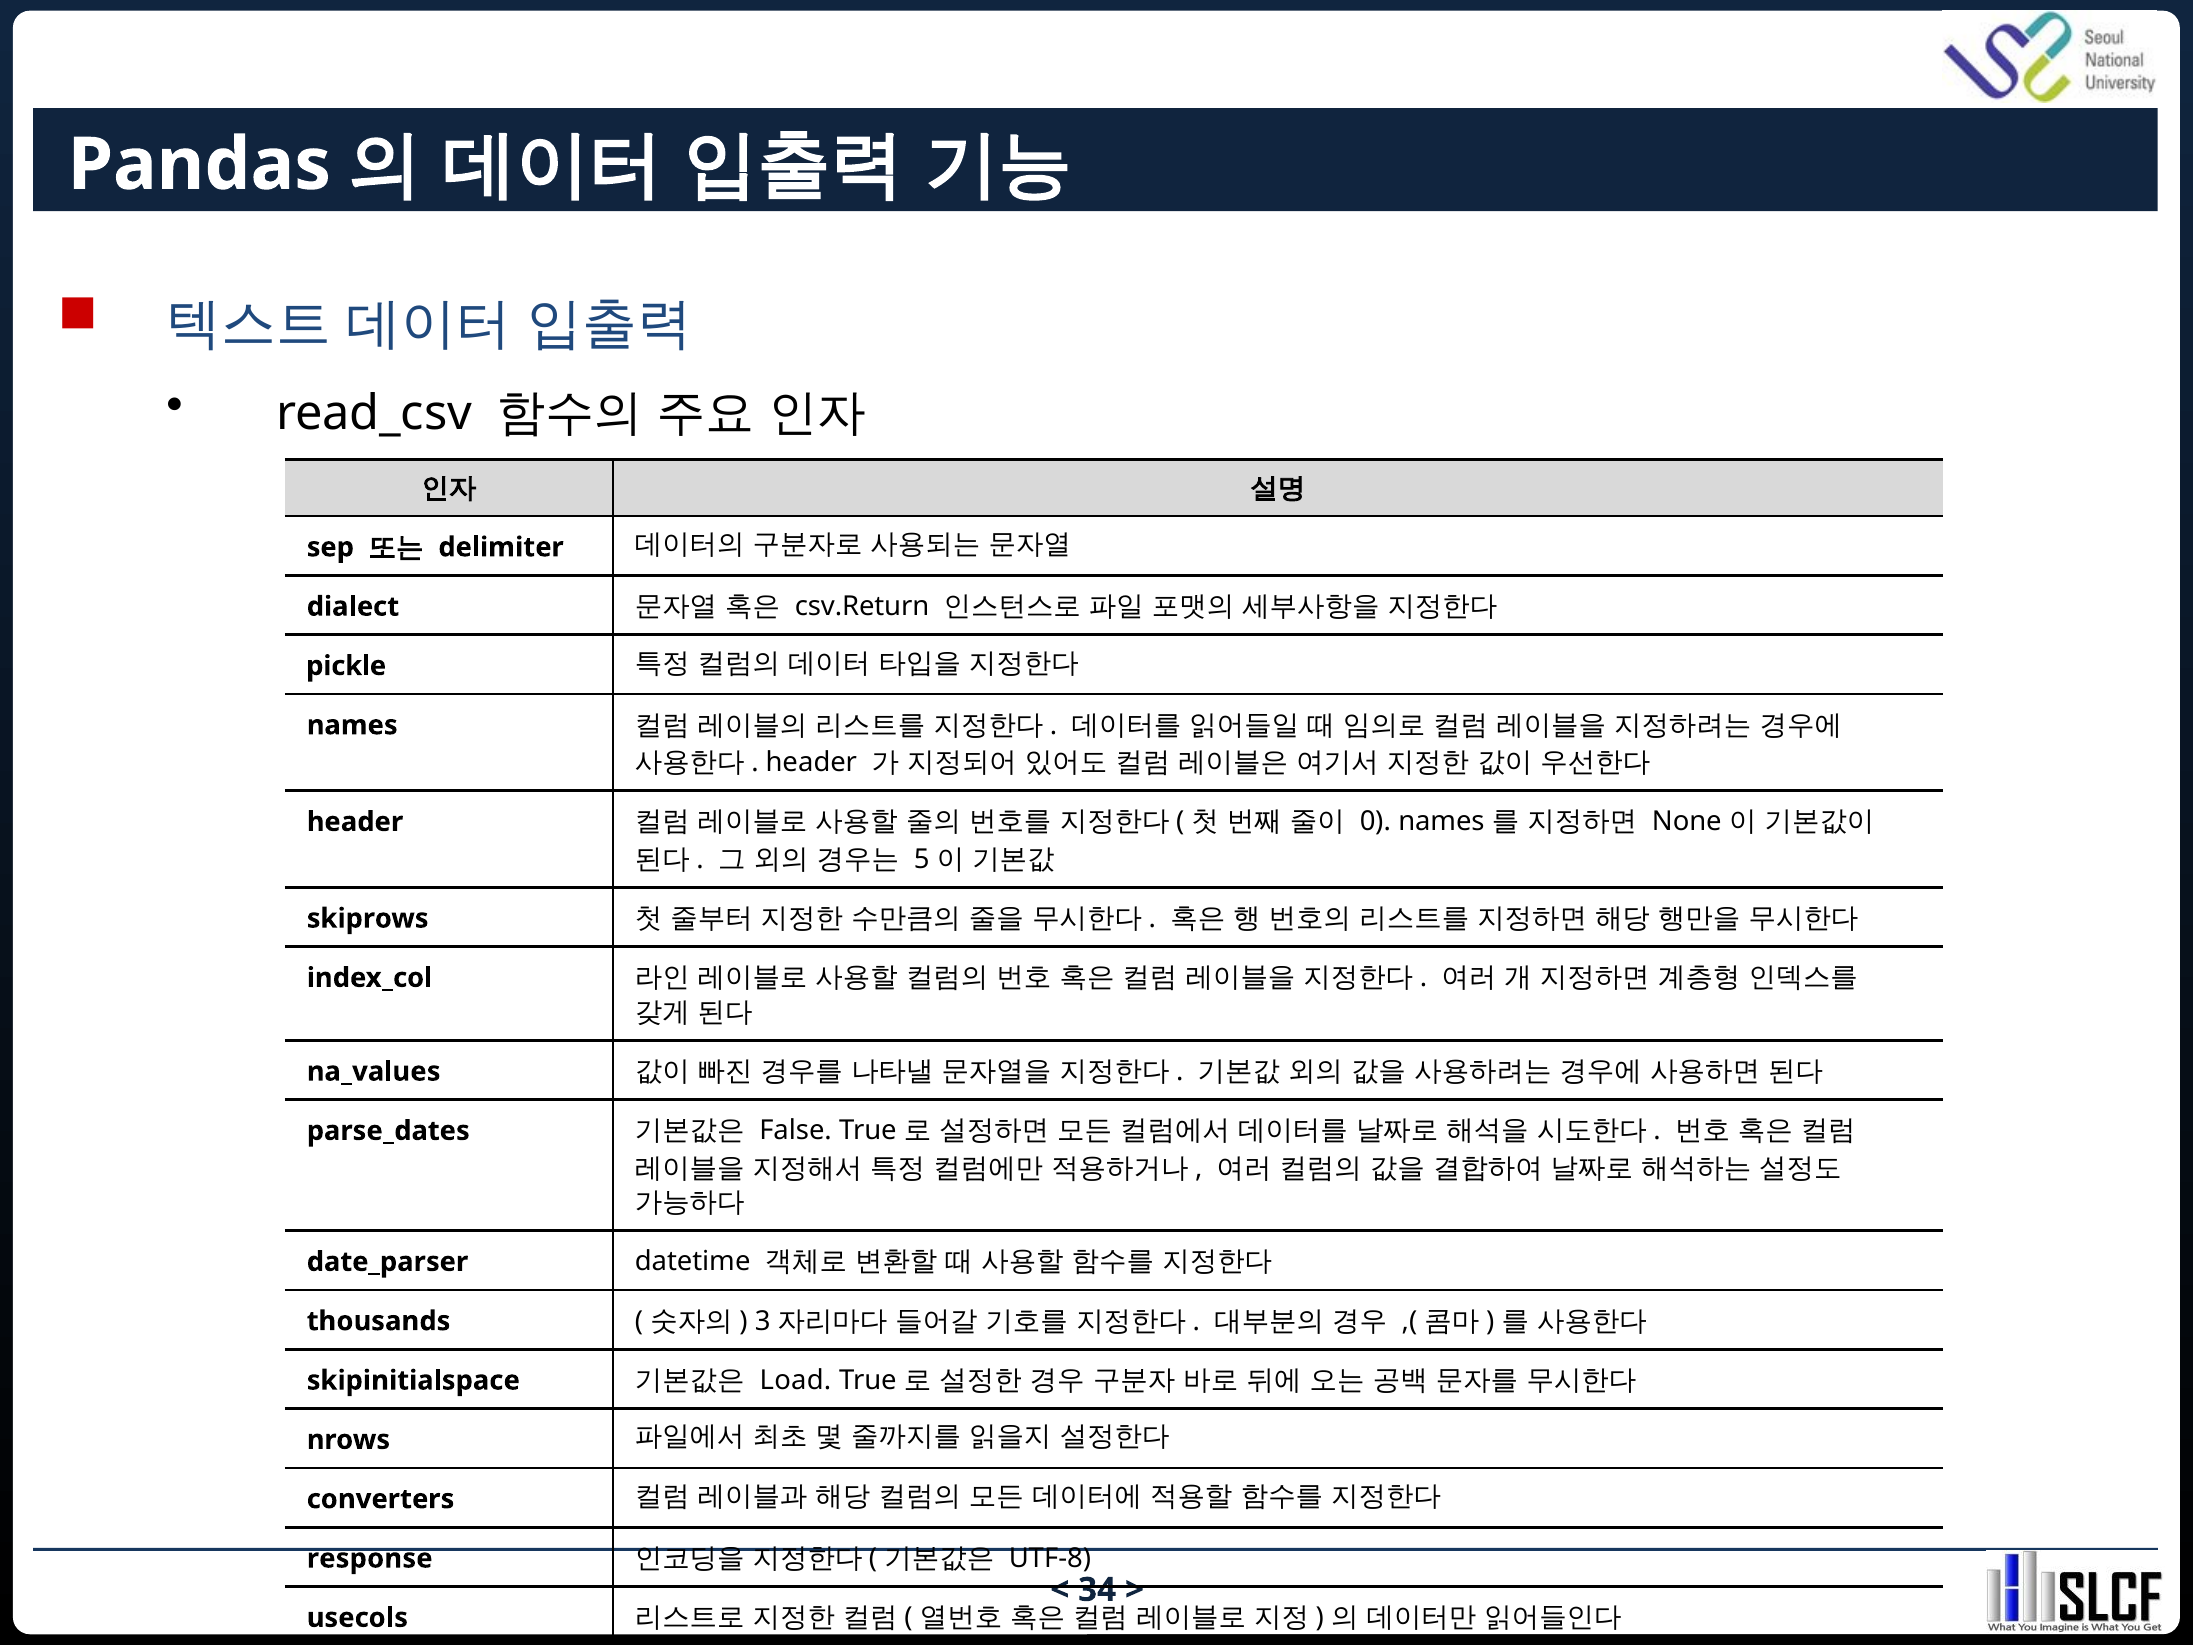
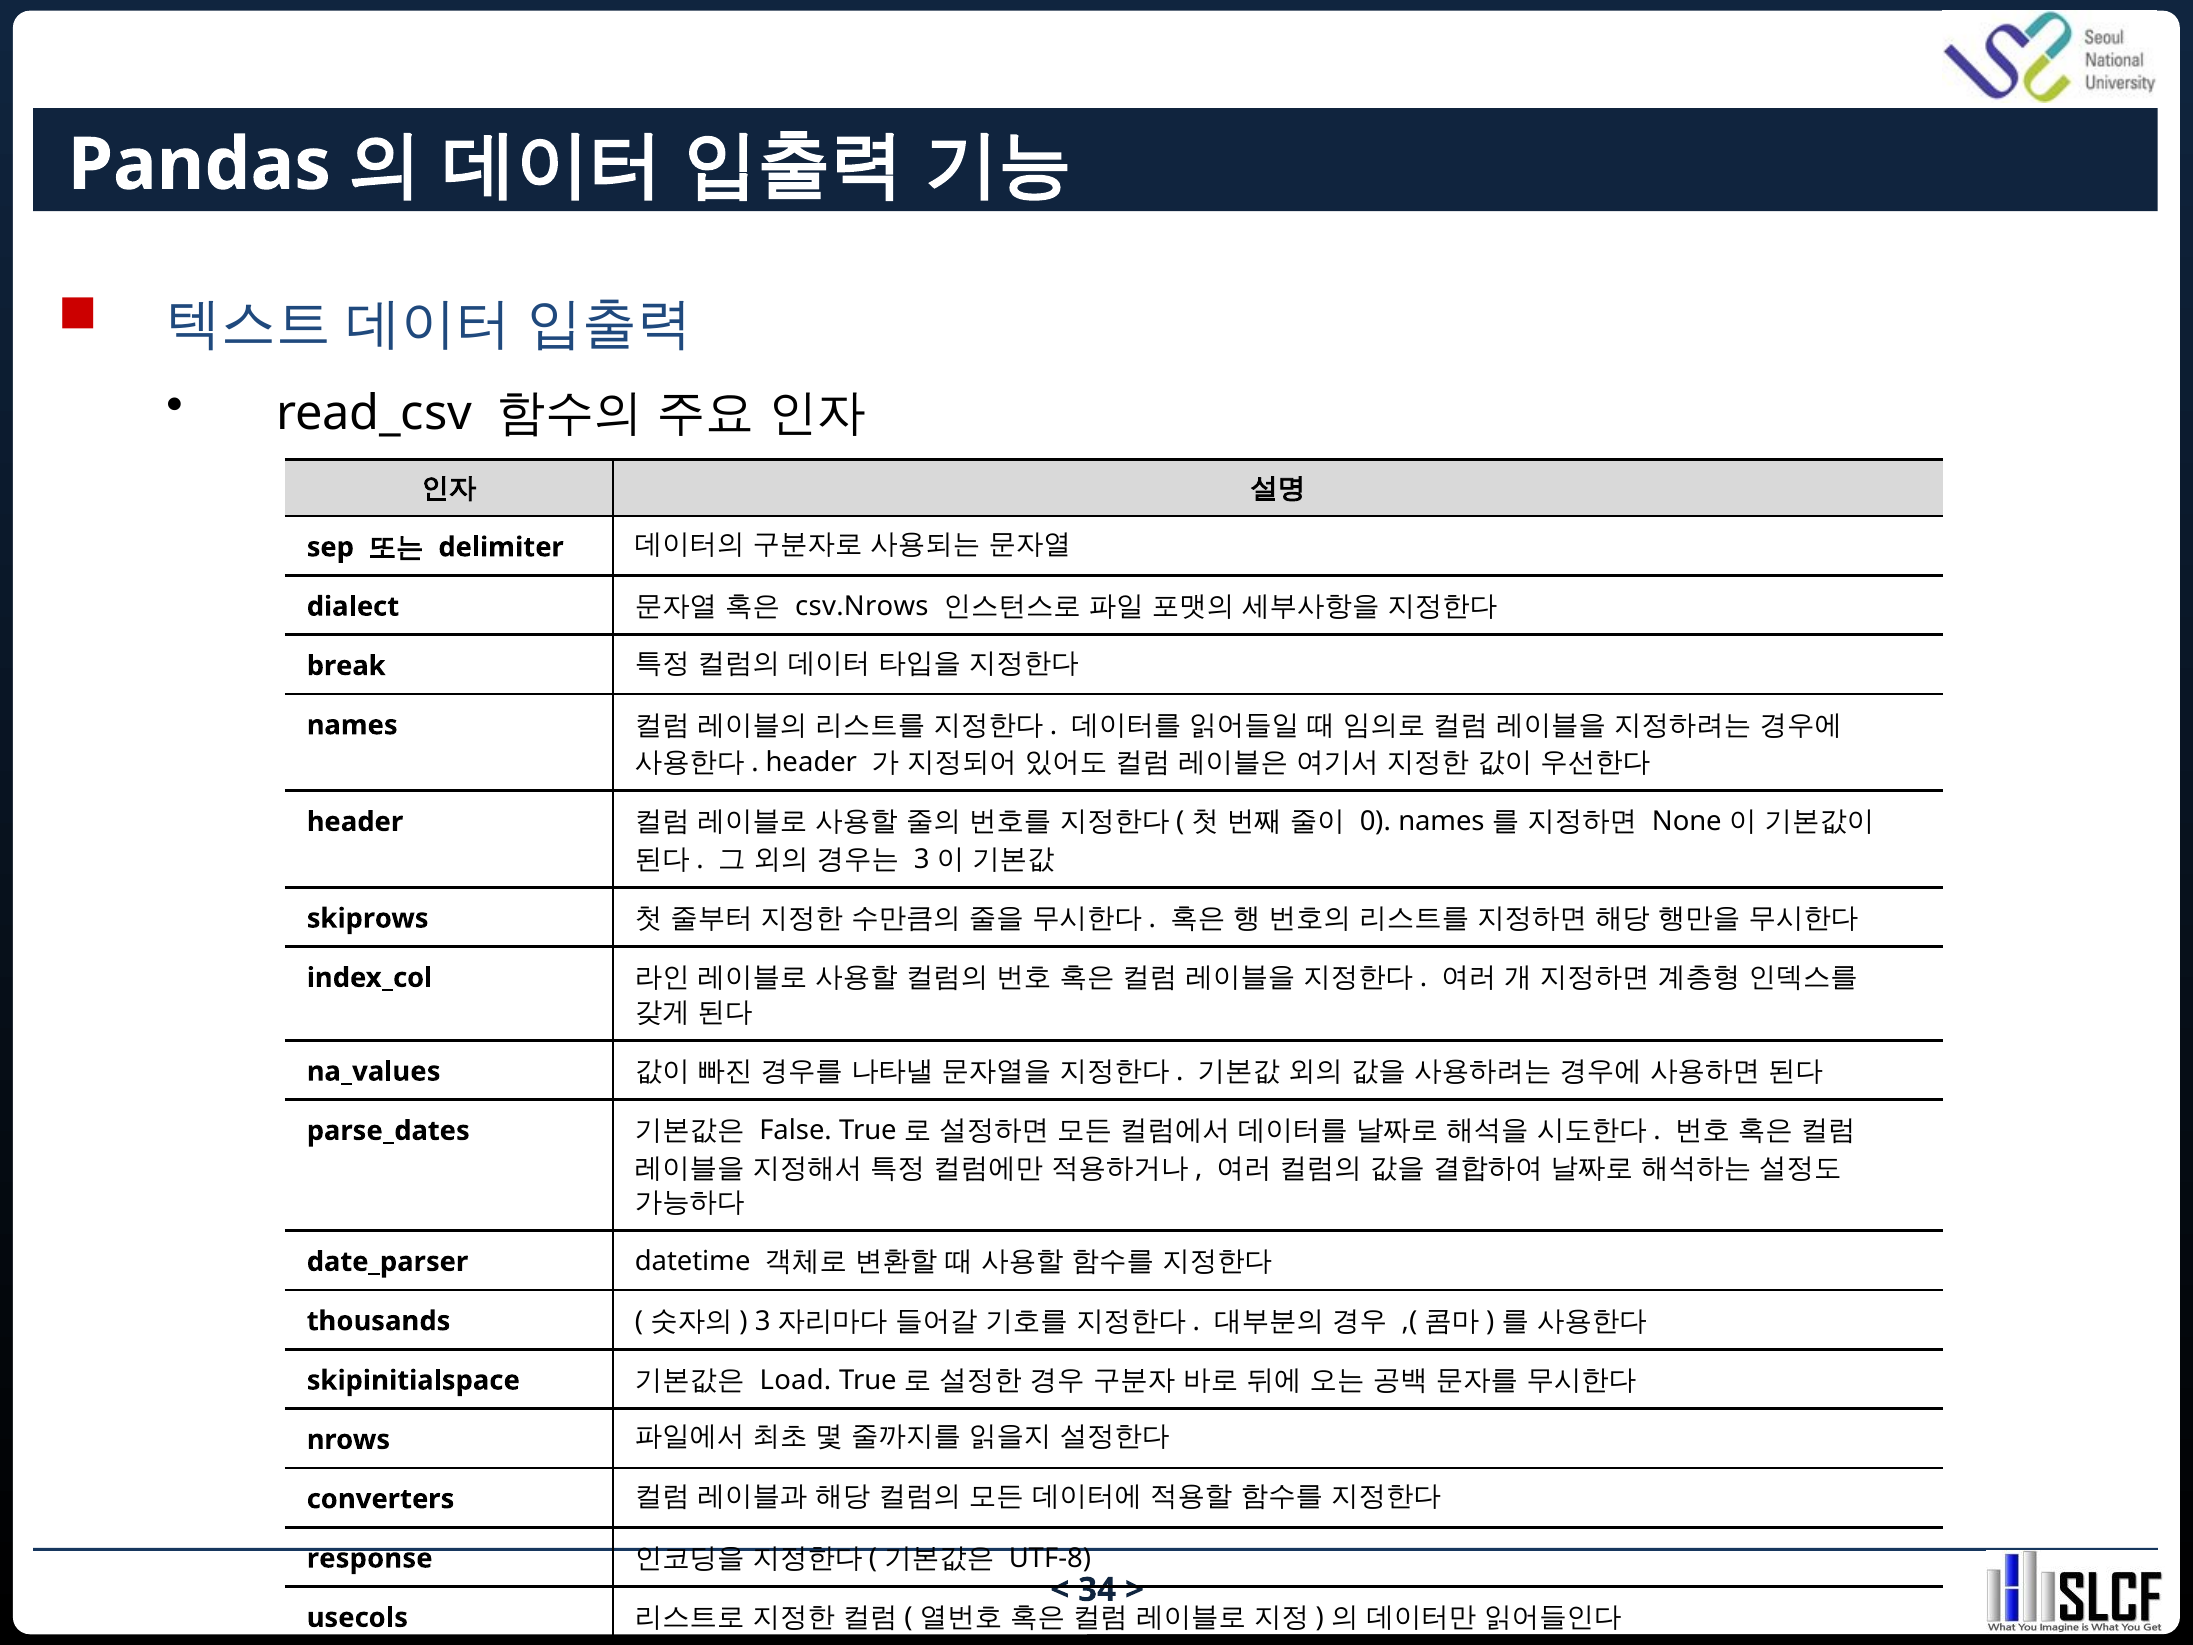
csv.Return: csv.Return -> csv.Nrows (862, 607)
pickle: pickle -> break (346, 666)
5: 5 -> 3 (922, 859)
